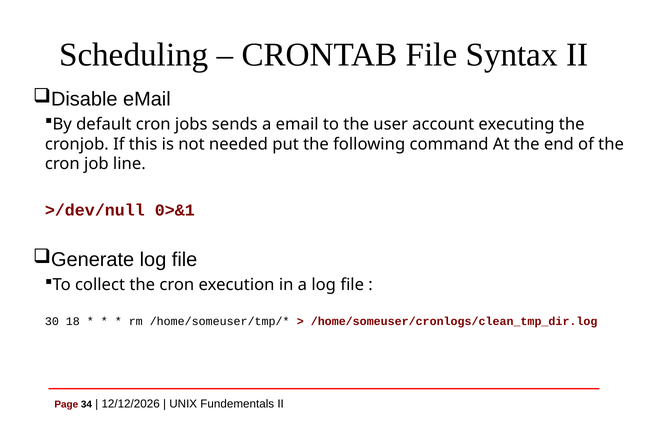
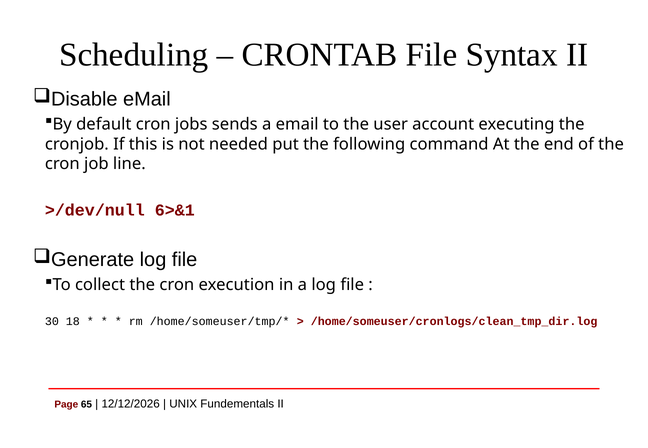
0>&1: 0>&1 -> 6>&1 (175, 211)
34: 34 -> 65 (87, 405)
